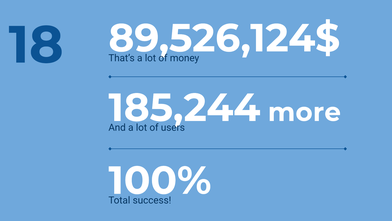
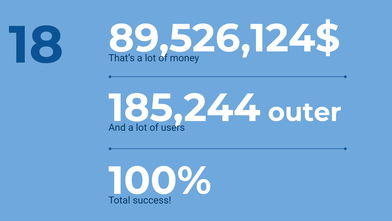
more: more -> outer (305, 112)
